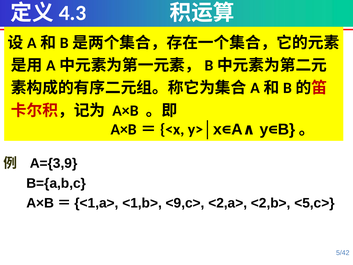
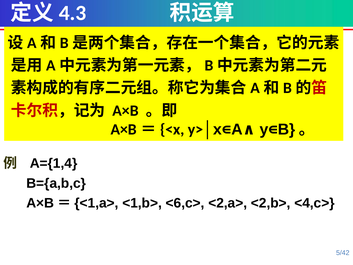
A={3,9: A={3,9 -> A={1,4 (54, 163)
<9,c>: <9,c> -> <6,c> (185, 203)
<5,c>: <5,c> -> <4,c> (314, 203)
